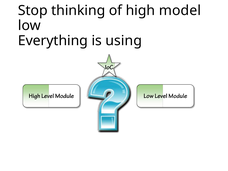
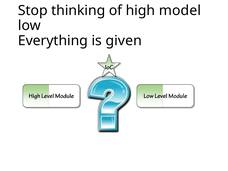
using: using -> given (124, 41)
